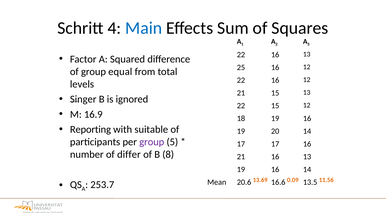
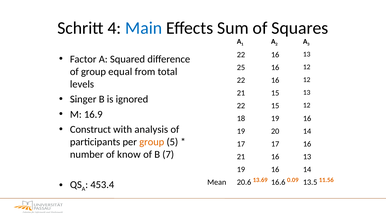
Reporting: Reporting -> Construct (90, 130)
suitable: suitable -> analysis (151, 130)
group colour: purple -> orange (152, 142)
differ: differ -> know (129, 155)
8: 8 -> 7 (168, 155)
253.7: 253.7 -> 453.4 (102, 185)
